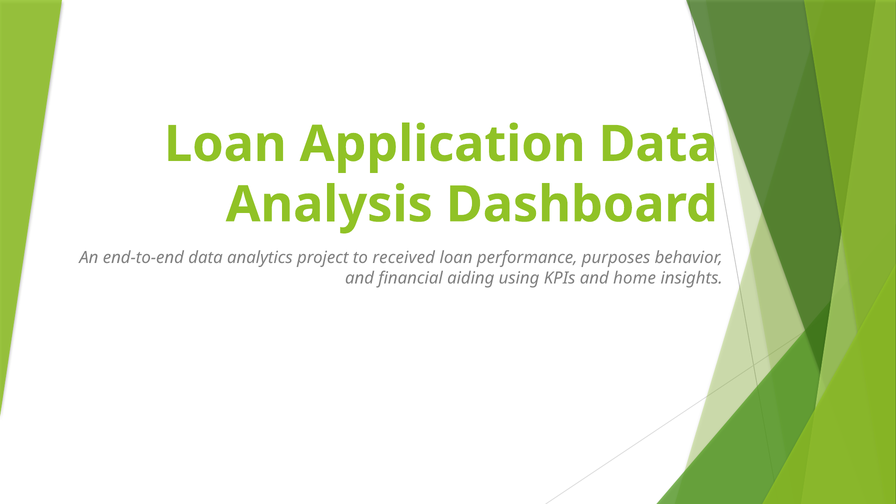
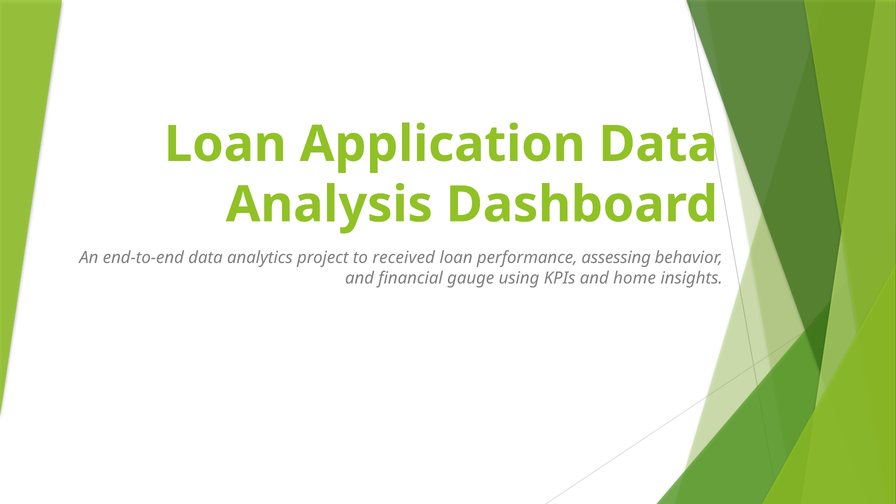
purposes: purposes -> assessing (616, 258)
aiding: aiding -> gauge (471, 278)
